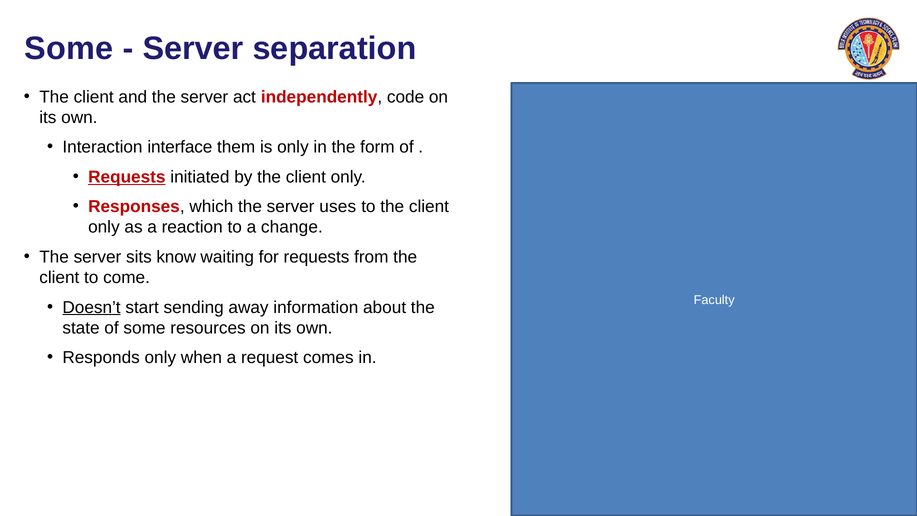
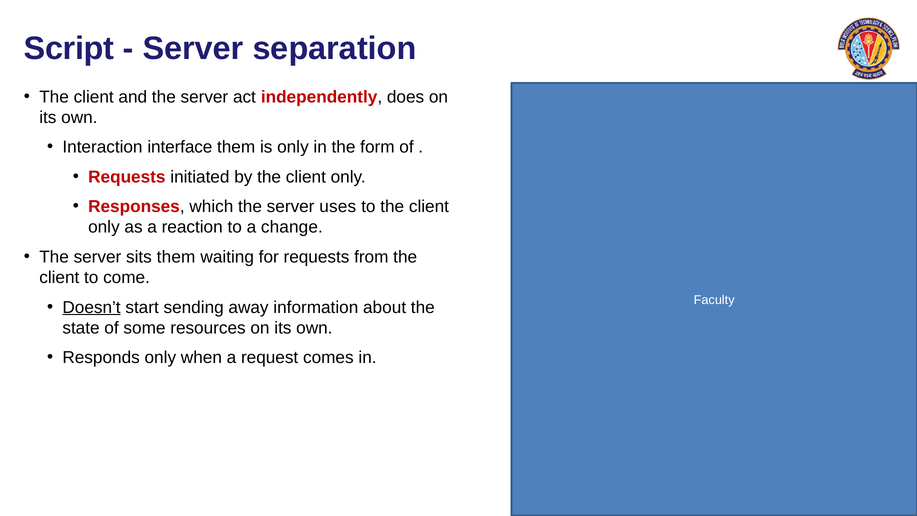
Some: Some -> Script (69, 48)
code: code -> does (406, 97)
Requests underline: present -> none (127, 177)
sits know: know -> them (176, 257)
